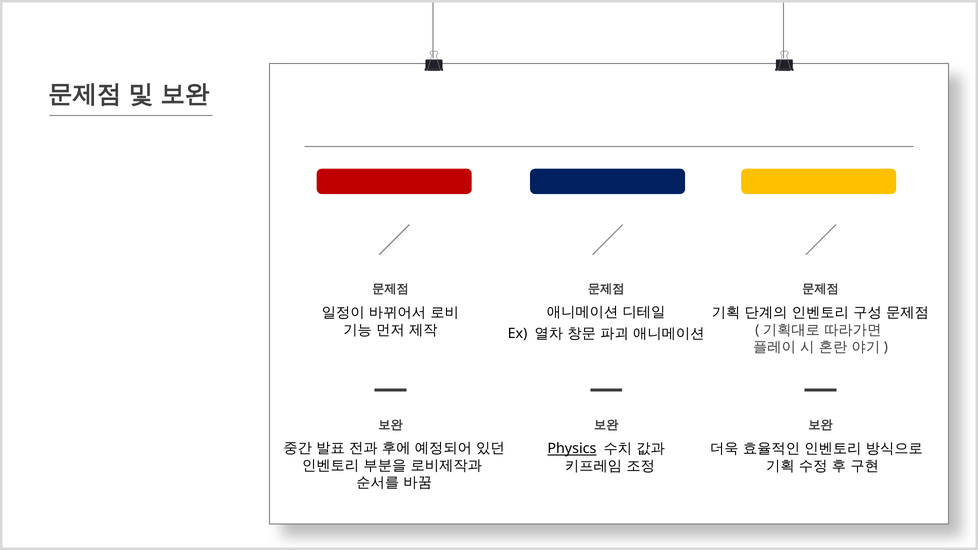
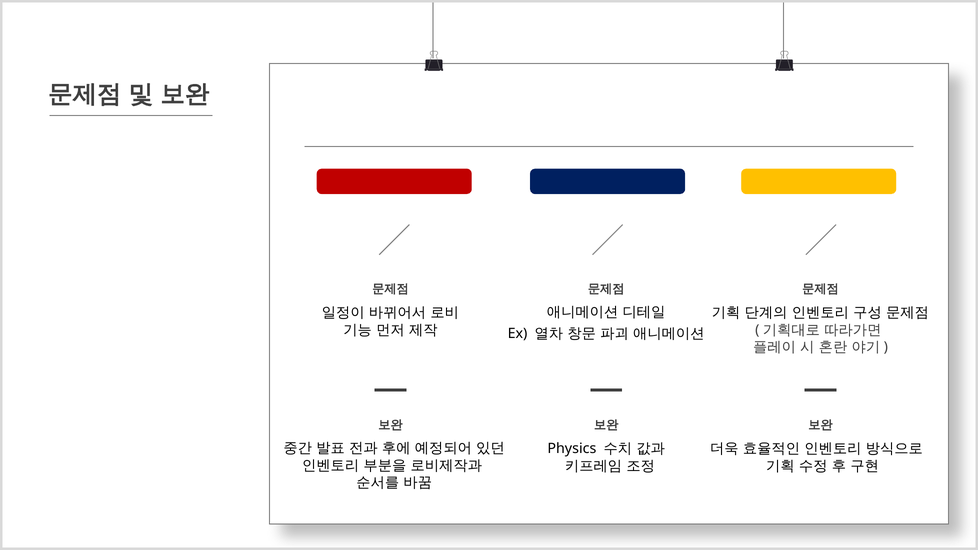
Physics underline: present -> none (572, 449)
